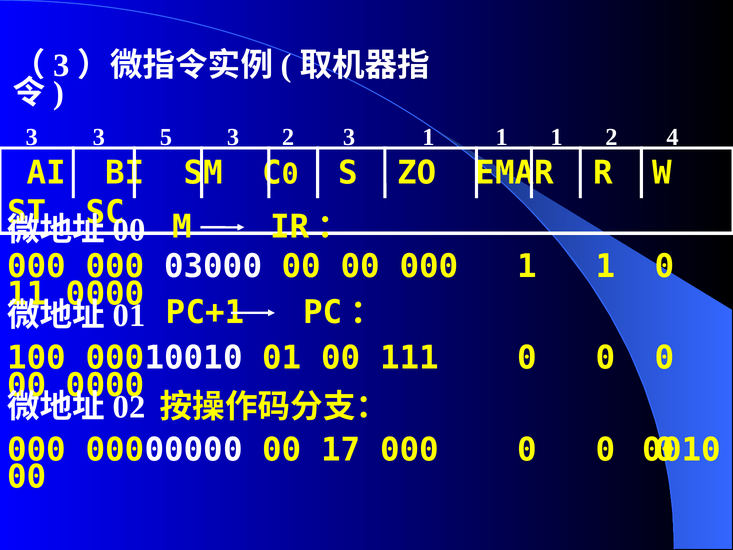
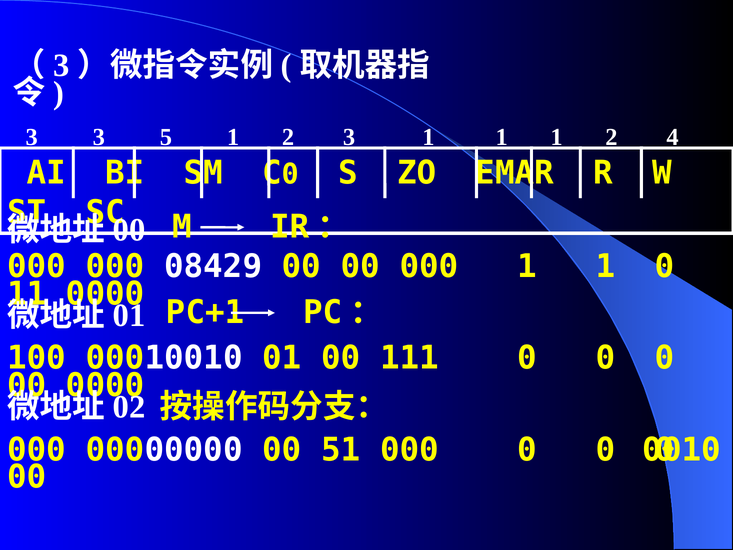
5 3: 3 -> 1 (233, 137)
03000: 03000 -> 08429 (213, 266)
17: 17 -> 51 (341, 450)
